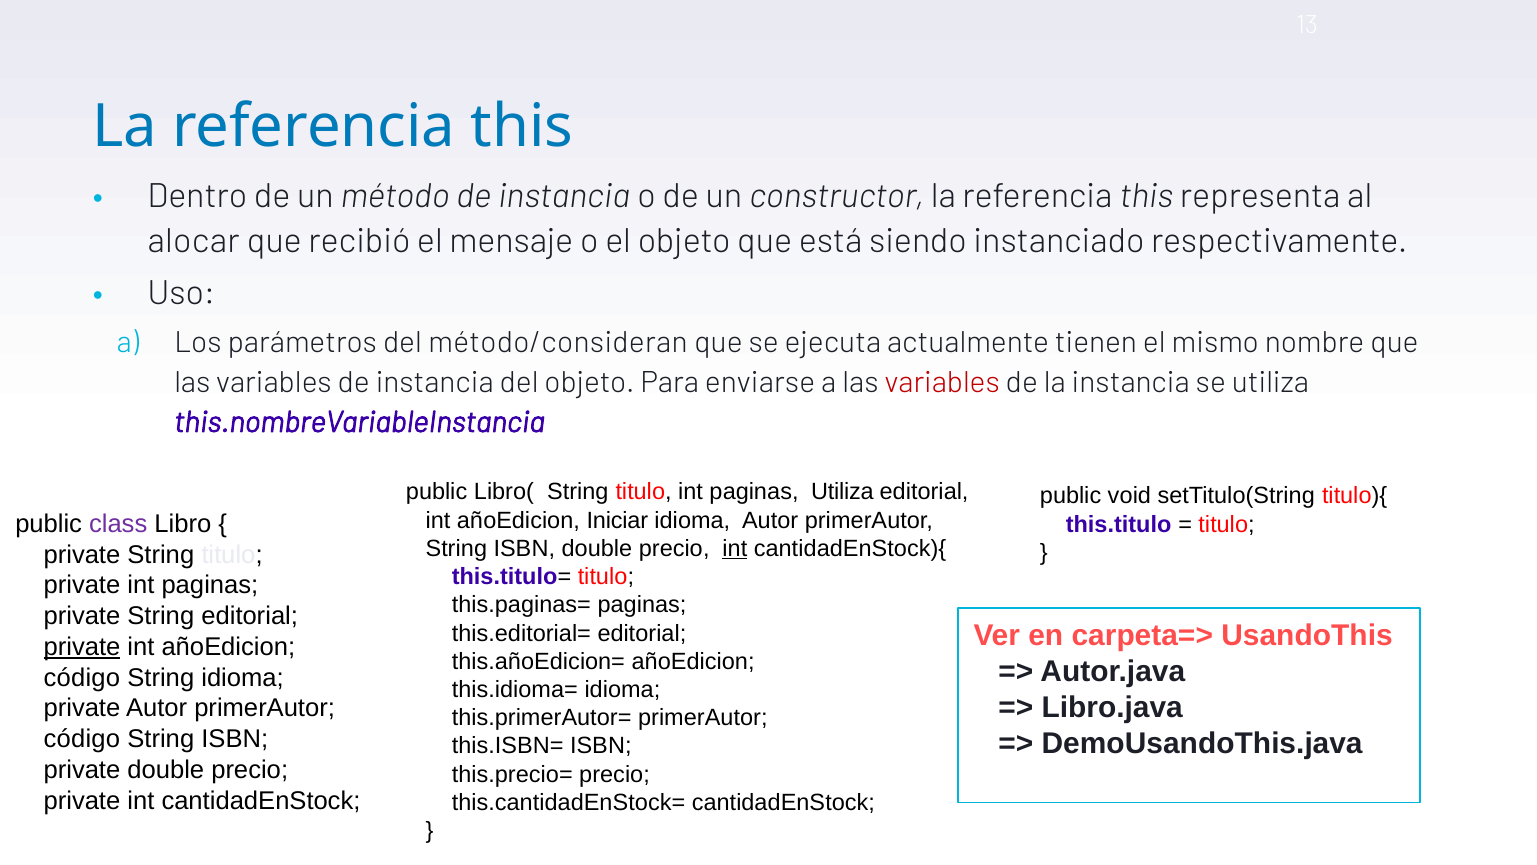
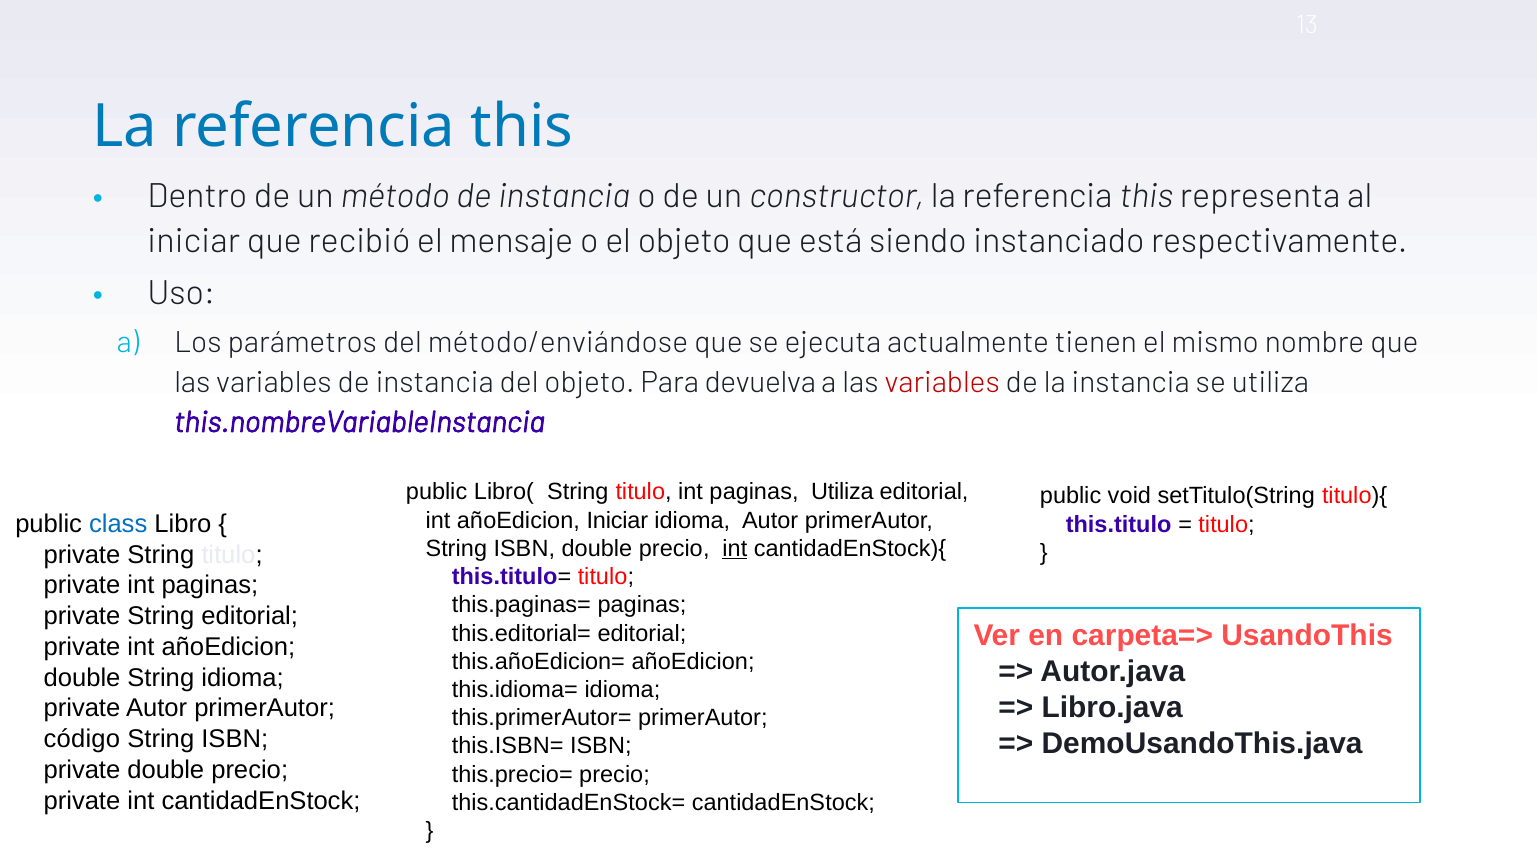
alocar: alocar -> iniciar (194, 241)
método/consideran: método/consideran -> método/enviándose (558, 343)
enviarse: enviarse -> devuelva (760, 382)
class colour: purple -> blue (118, 524)
private underline: present -> none (82, 647)
código: código -> double (82, 677)
